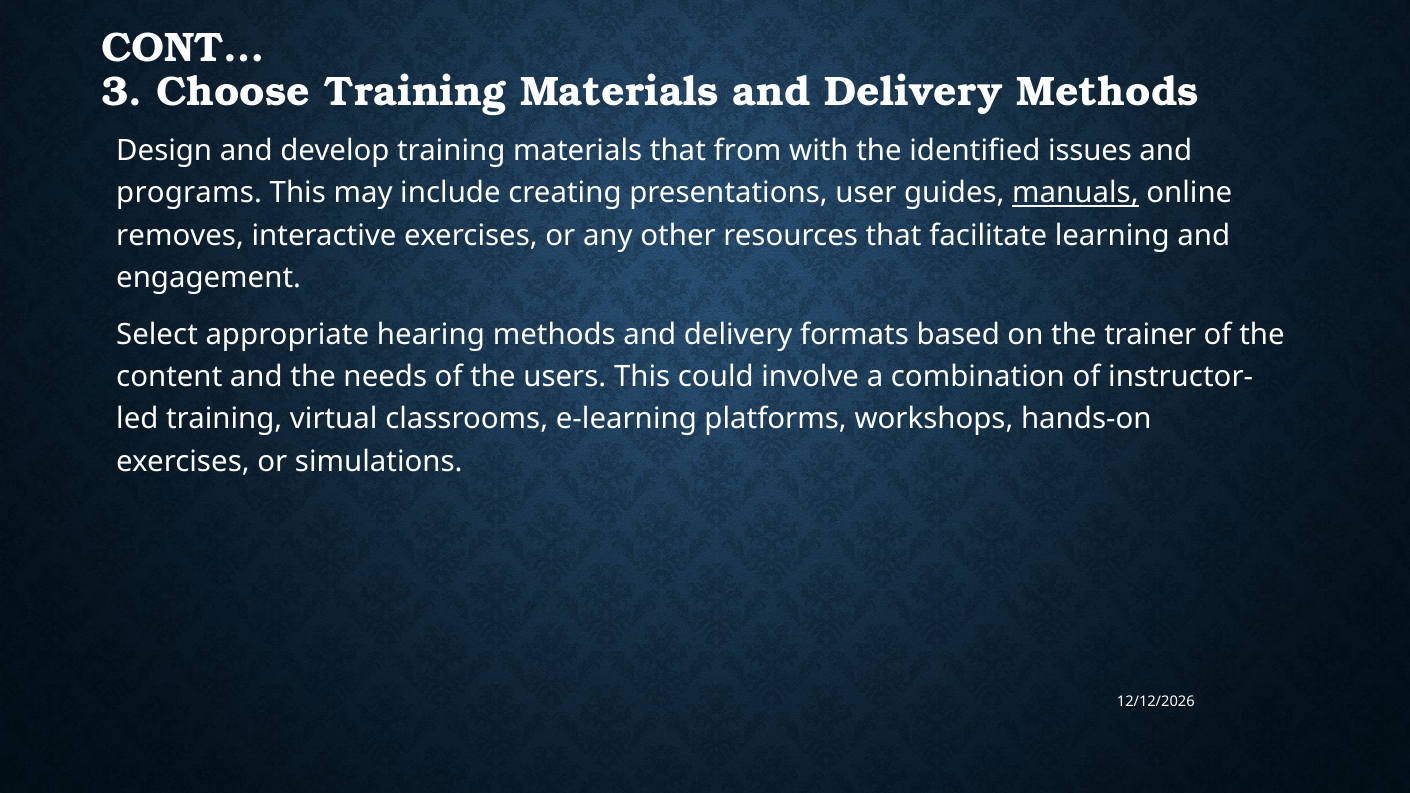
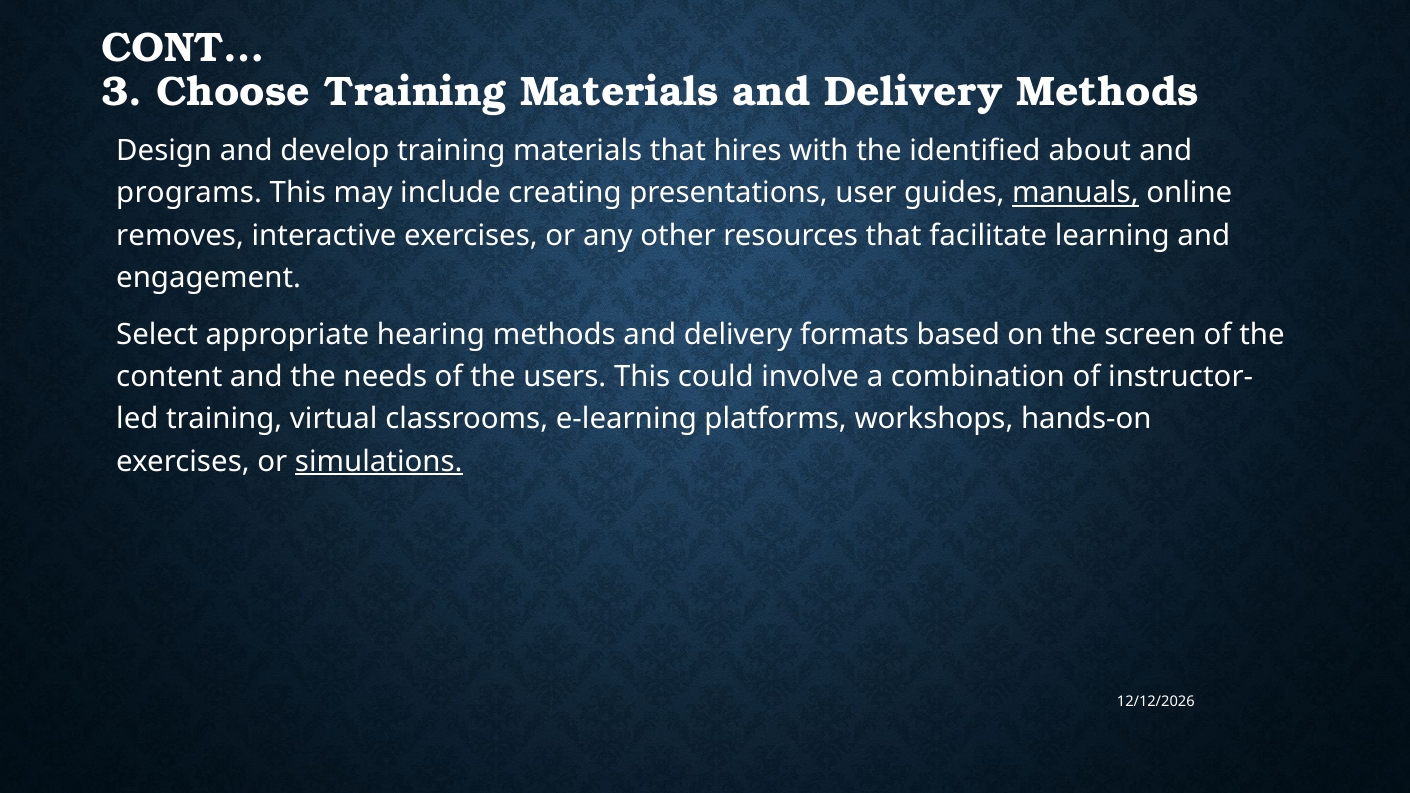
from: from -> hires (748, 151)
issues: issues -> about (1090, 151)
trainer: trainer -> screen (1150, 335)
simulations underline: none -> present (379, 462)
